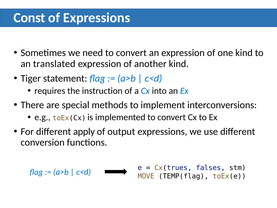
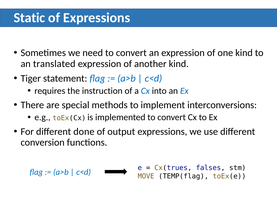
Const: Const -> Static (29, 18)
apply: apply -> done (84, 131)
